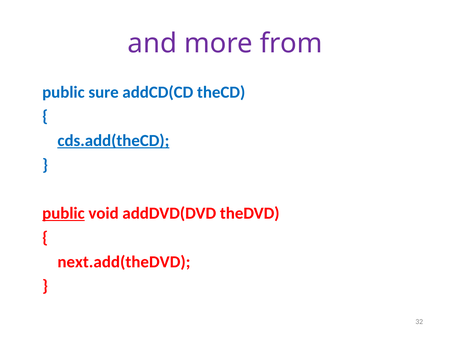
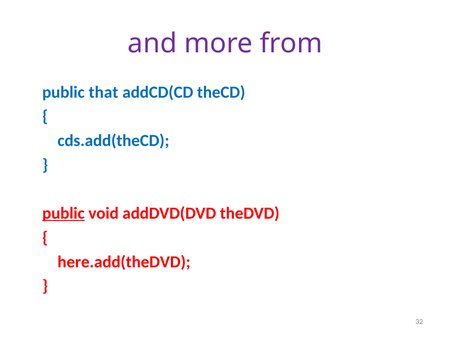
sure: sure -> that (103, 92)
cds.add(theCD underline: present -> none (113, 141)
next.add(theDVD: next.add(theDVD -> here.add(theDVD (124, 262)
